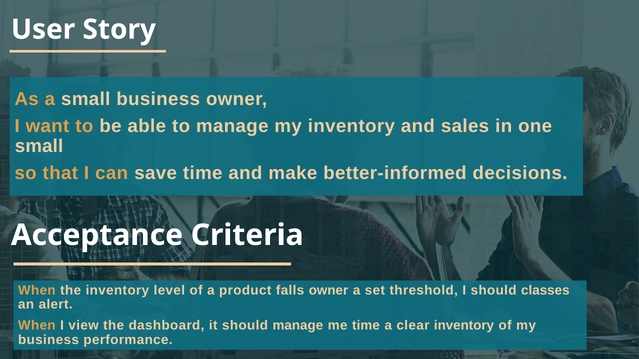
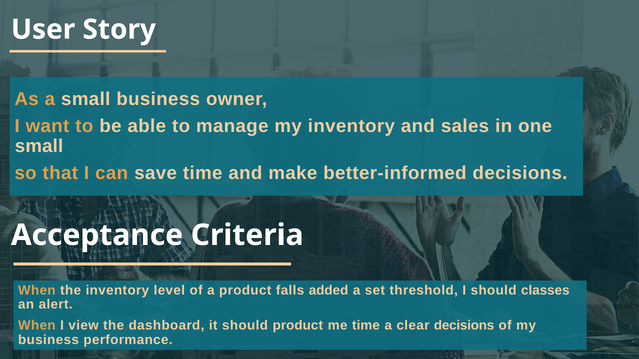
falls owner: owner -> added (329, 291)
should manage: manage -> product (298, 326)
clear inventory: inventory -> decisions (464, 326)
